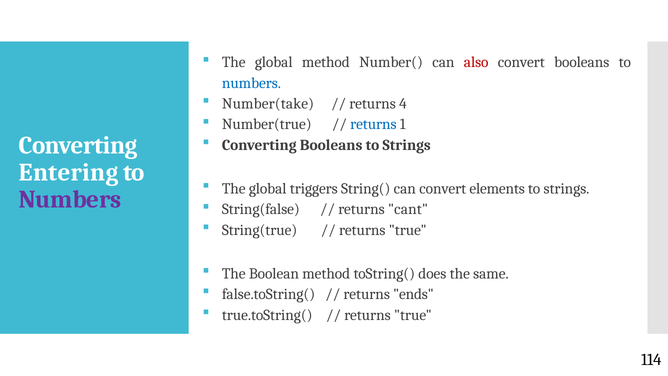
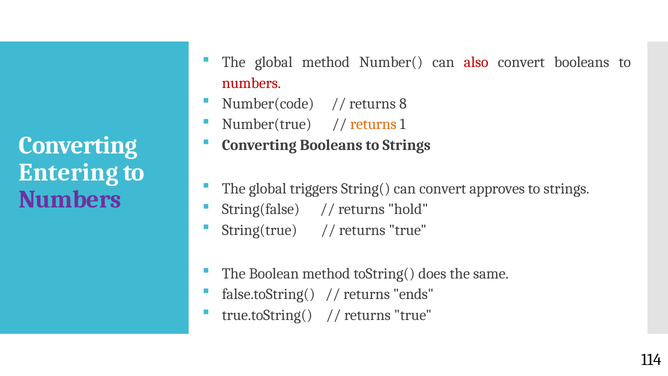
numbers colour: blue -> red (251, 83)
Number(take: Number(take -> Number(code (268, 104)
4: 4 -> 8 (403, 104)
returns colour: blue -> orange (373, 124)
elements: elements -> approves (497, 189)
cant: cant -> hold (408, 209)
